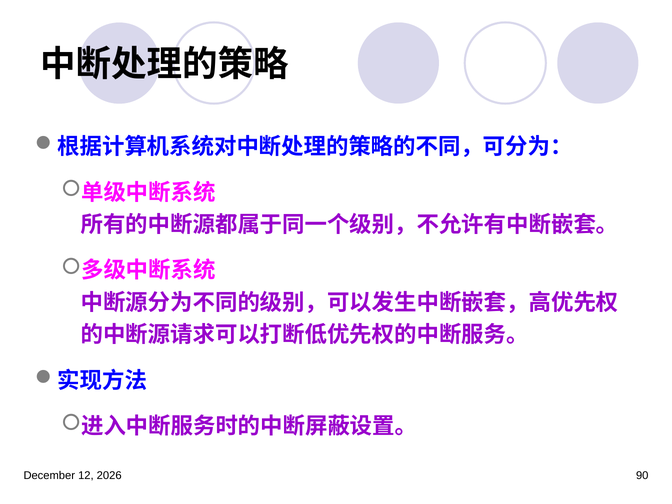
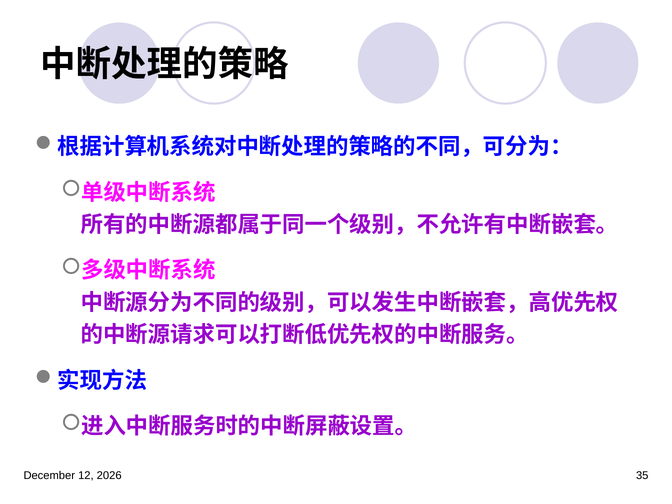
90: 90 -> 35 (642, 476)
